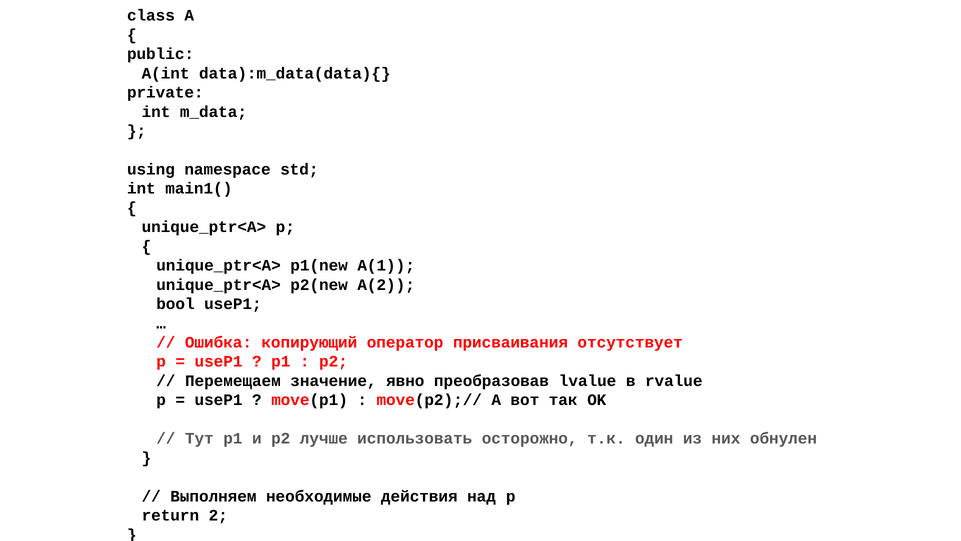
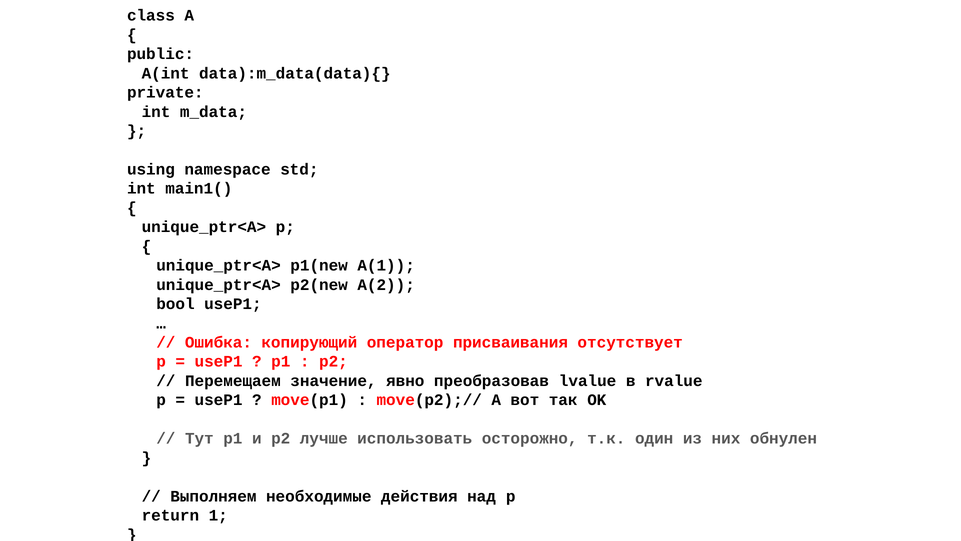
2: 2 -> 1 (218, 515)
